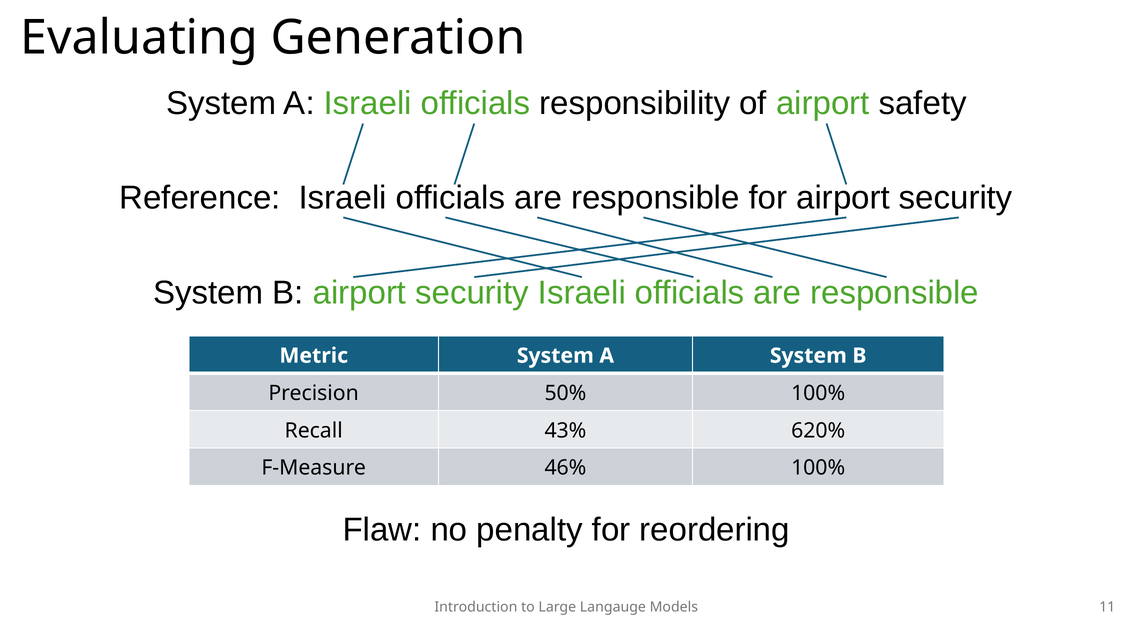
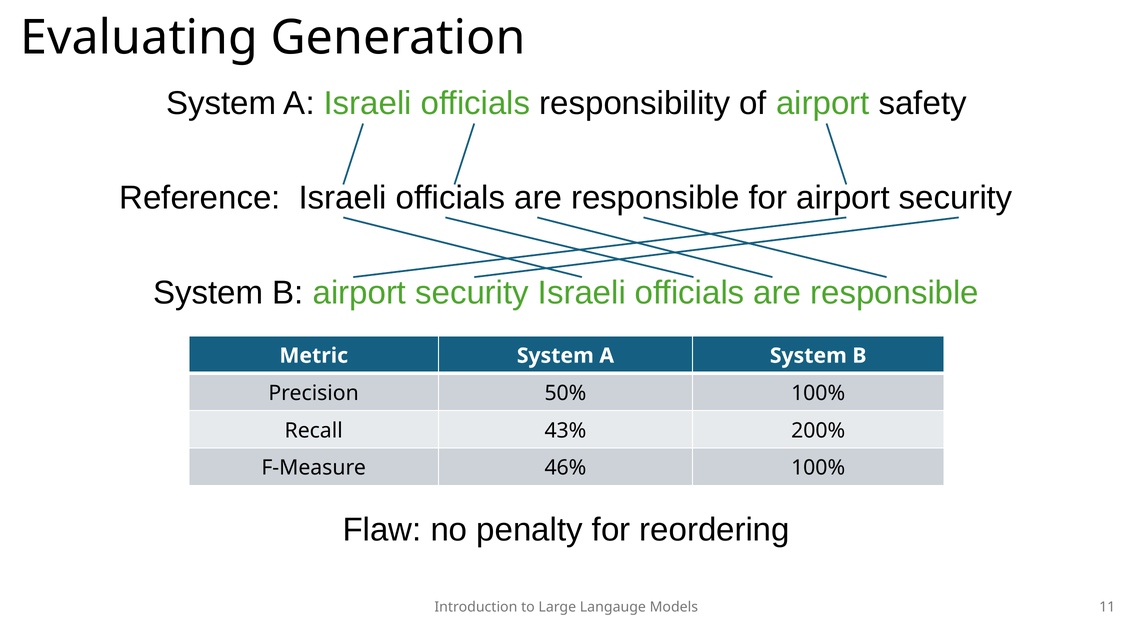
620%: 620% -> 200% (818, 431)
